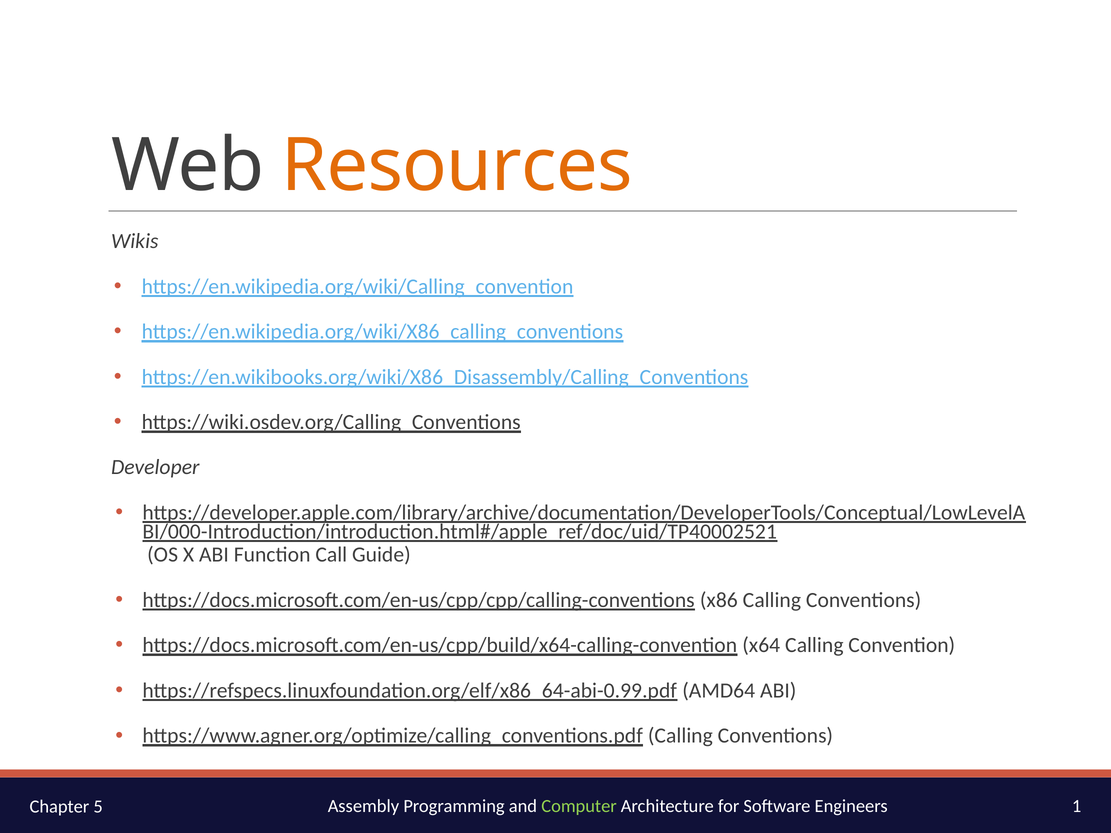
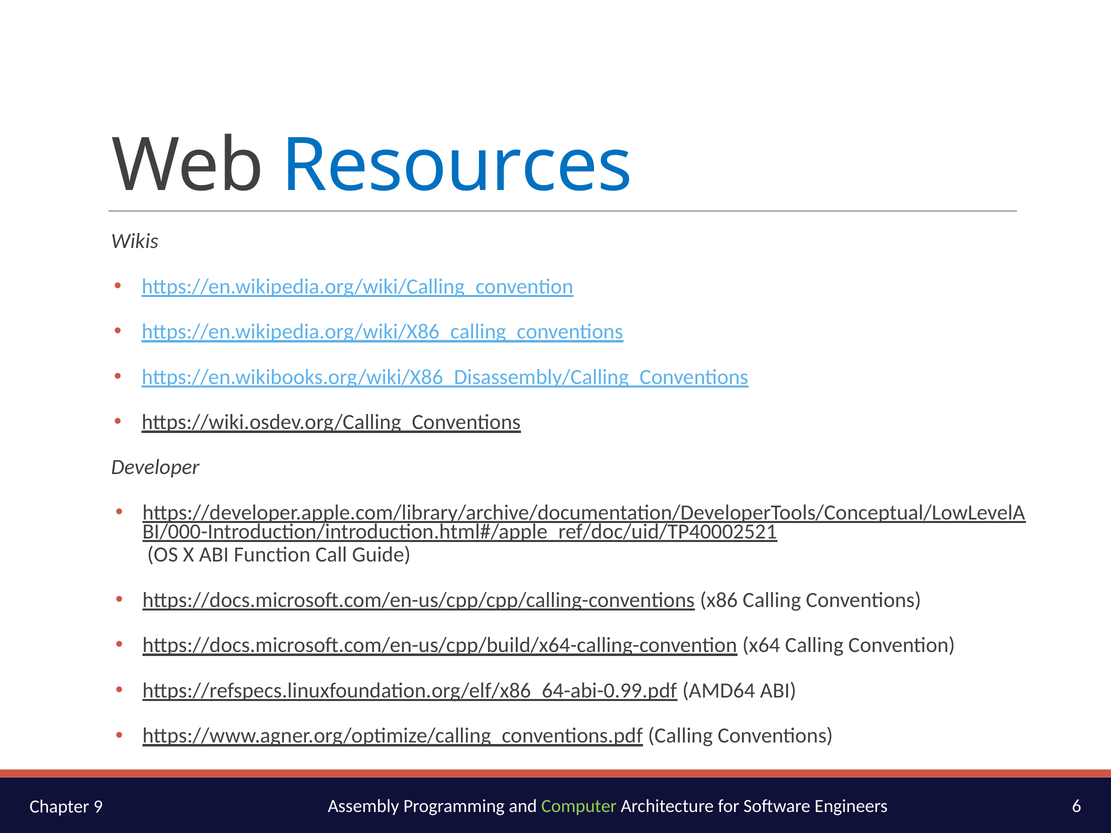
Resources colour: orange -> blue (457, 166)
1: 1 -> 6 (1077, 807)
5: 5 -> 9 (98, 807)
